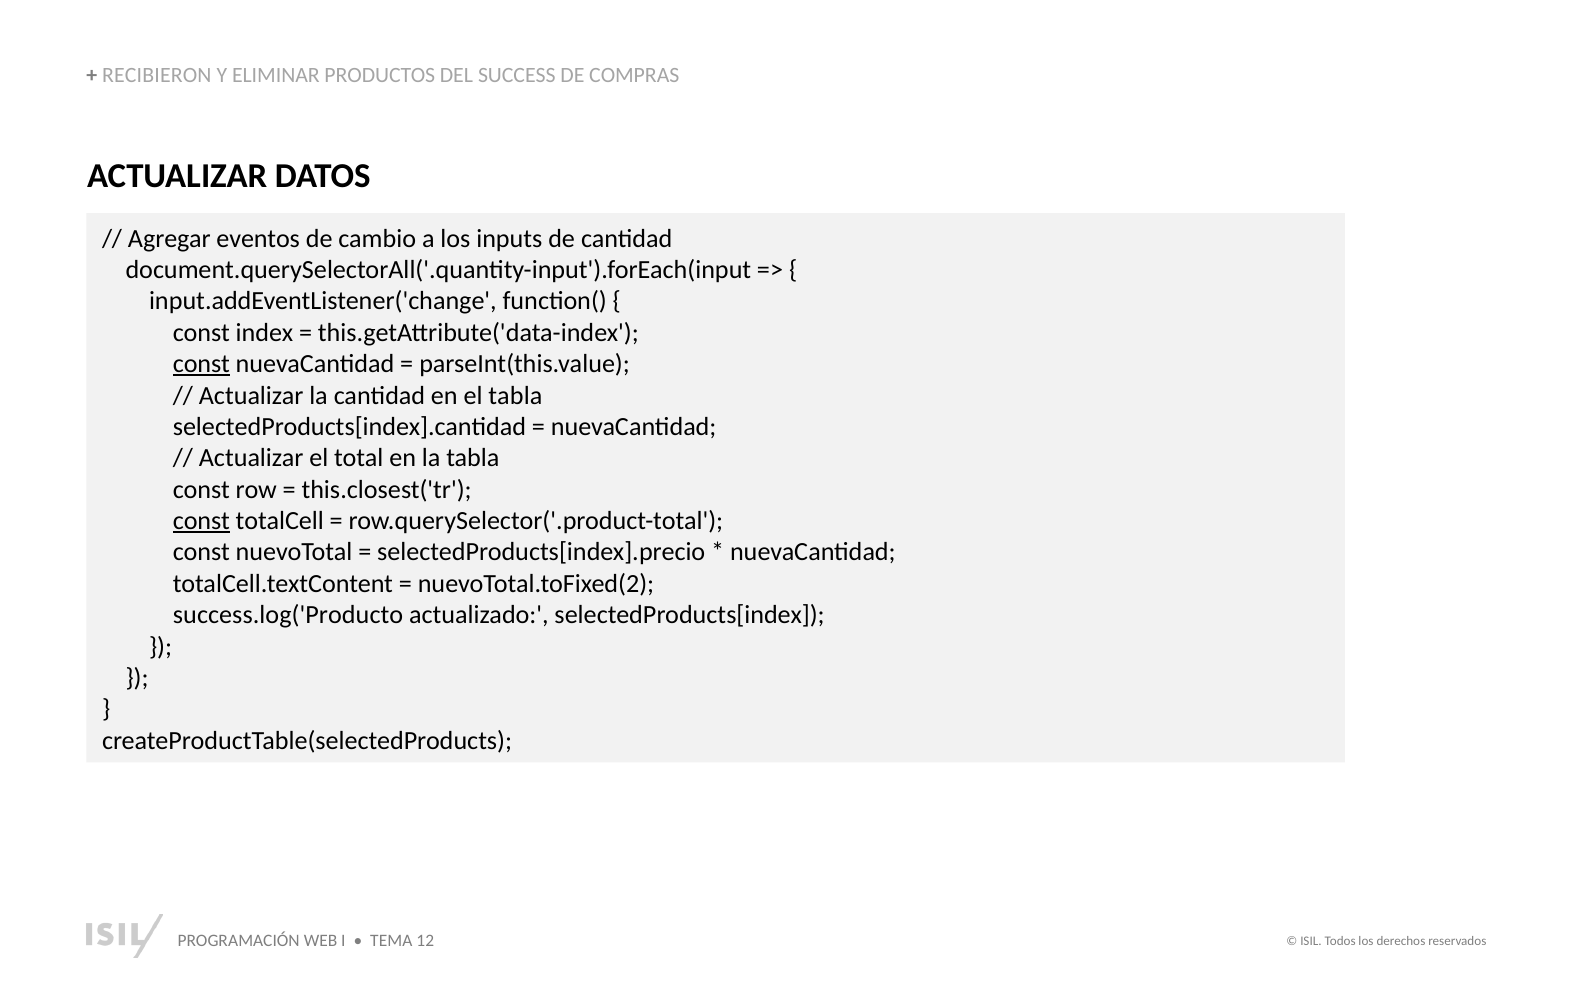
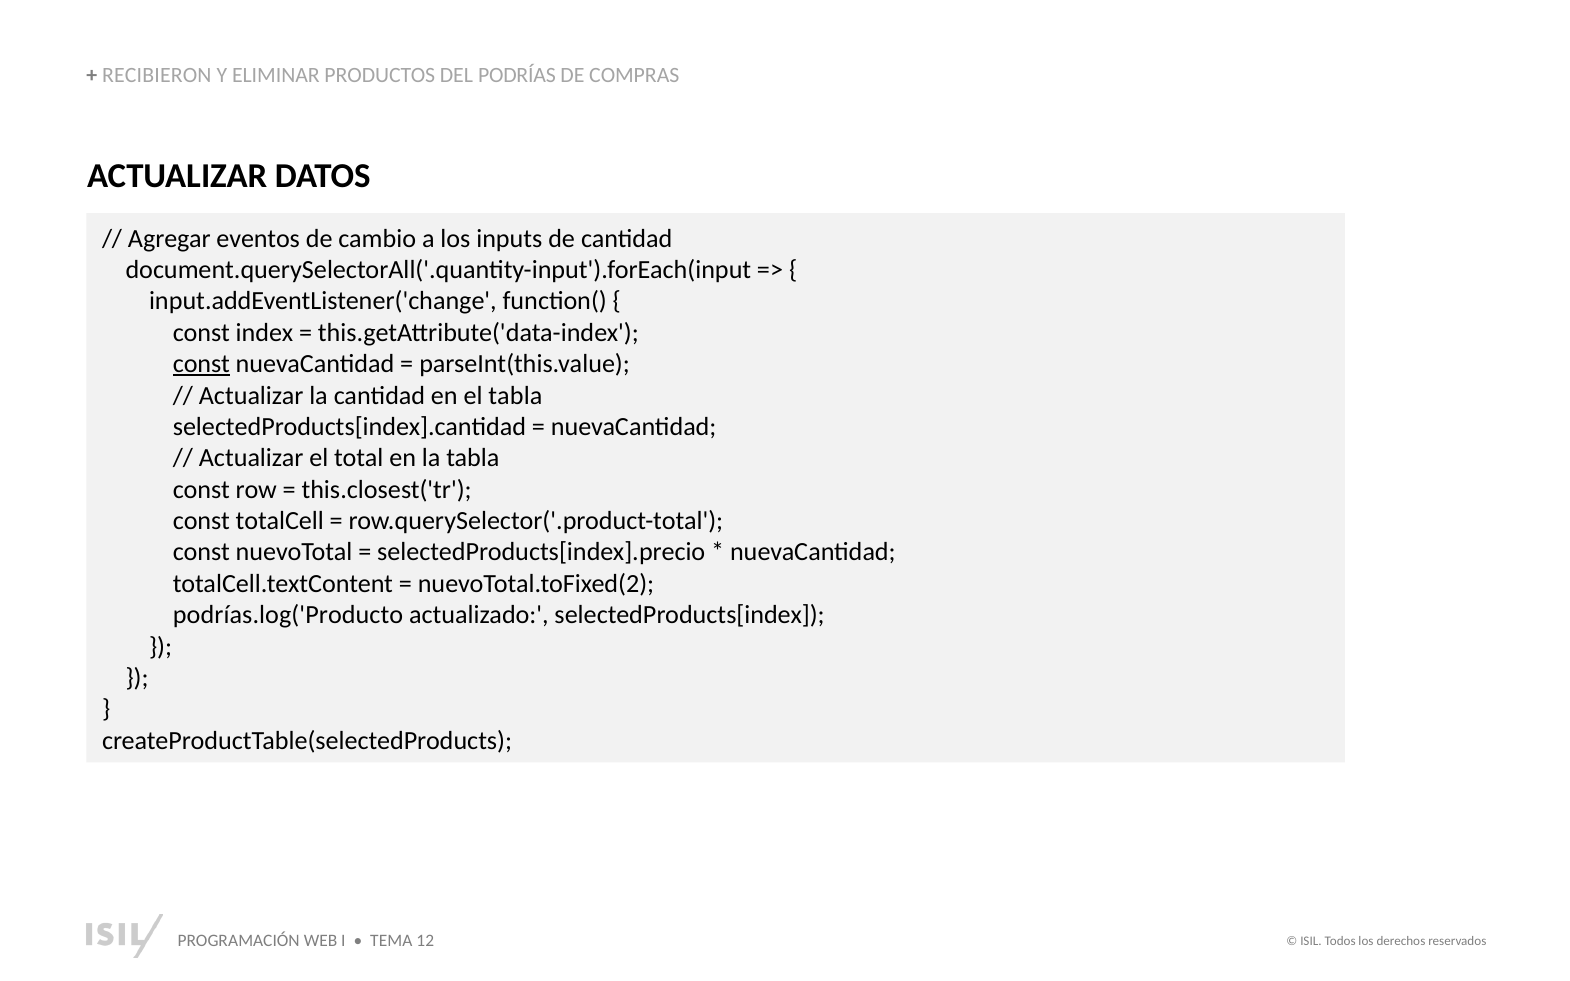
SUCCESS: SUCCESS -> PODRÍAS (517, 75)
const underline: present -> none (201, 521)
success.log('Producto: success.log('Producto -> podrías.log('Producto (288, 615)
